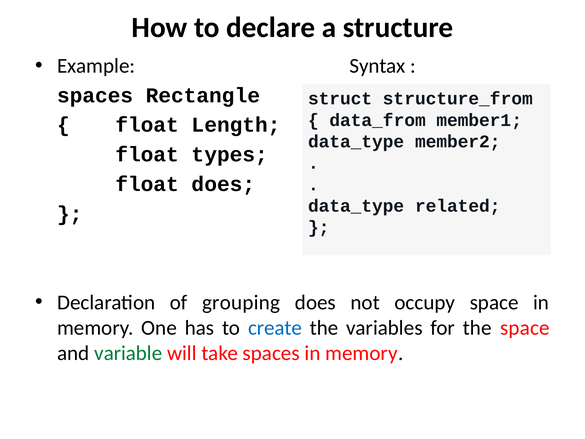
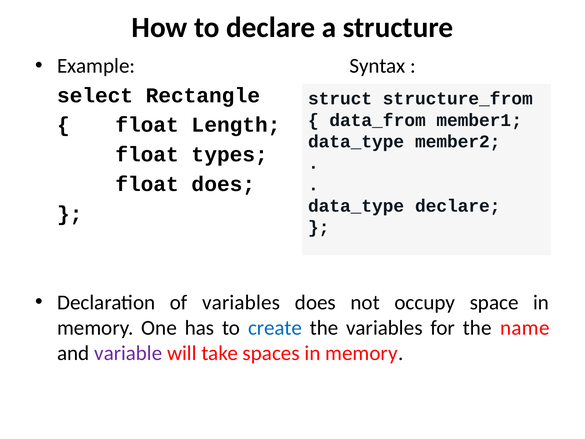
spaces: spaces -> select (95, 95)
data_type related: related -> declare (458, 206)
of grouping: grouping -> variables (241, 302)
the space: space -> name (525, 328)
variable colour: green -> purple (128, 353)
